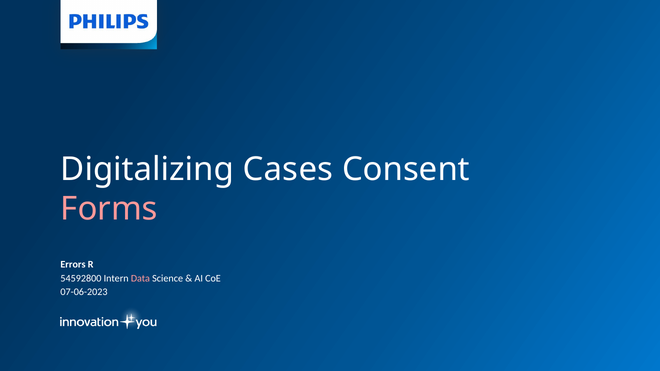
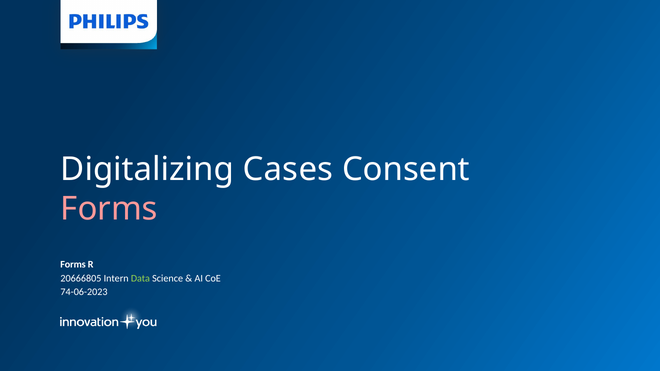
Errors: Errors -> Forms (73, 265)
54592800: 54592800 -> 20666805 (81, 279)
Data colour: pink -> light green (140, 279)
07-06-2023: 07-06-2023 -> 74-06-2023 (84, 292)
